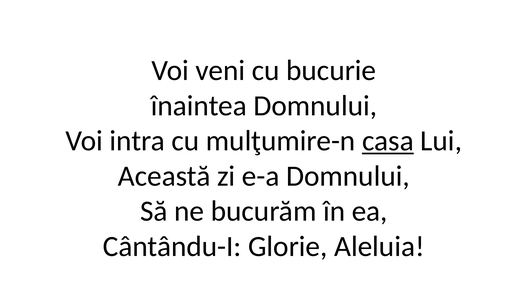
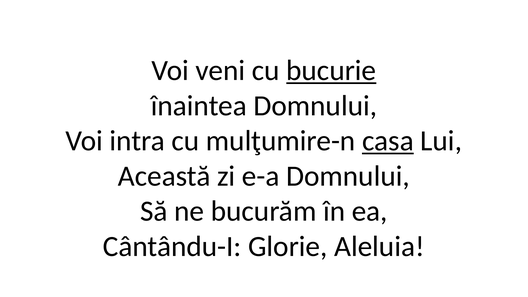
bucurie underline: none -> present (331, 70)
